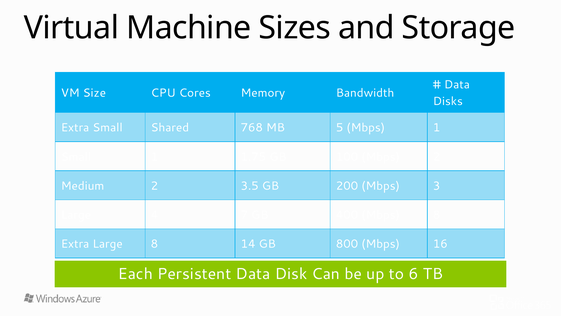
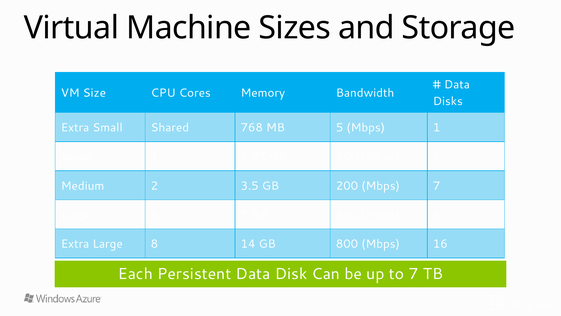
Mbps 3: 3 -> 7 (437, 186)
to 6: 6 -> 7 (413, 274)
